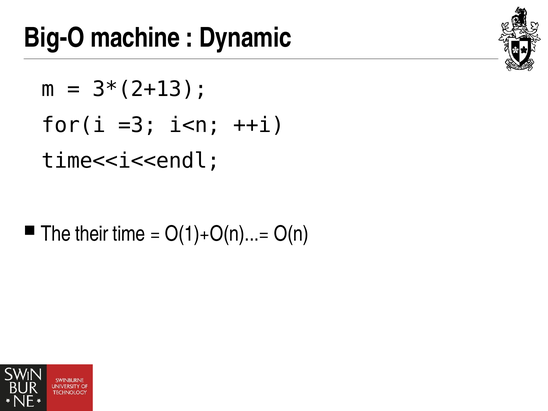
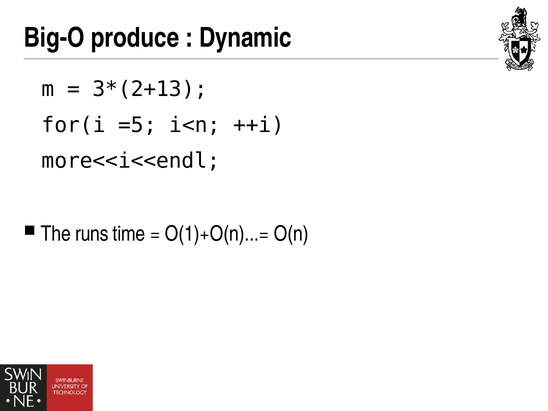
machine: machine -> produce (135, 38)
=3: =3 -> =5 (137, 125)
time<<i<<endl: time<<i<<endl -> more<<i<<endl (131, 161)
their: their -> runs (92, 234)
